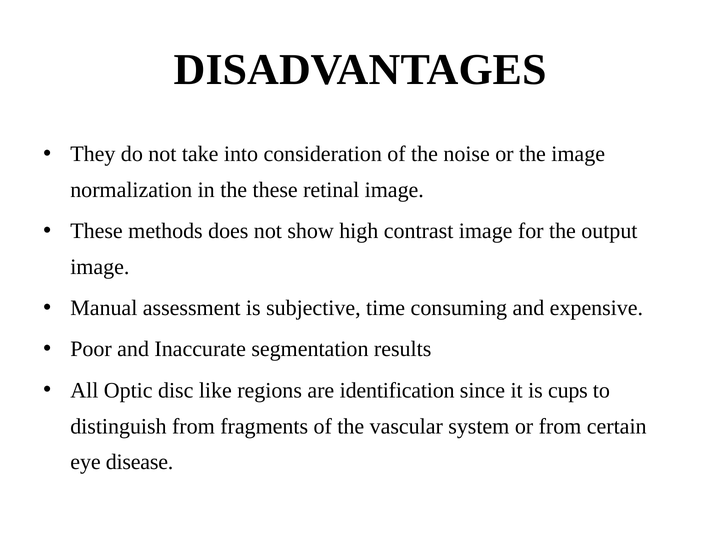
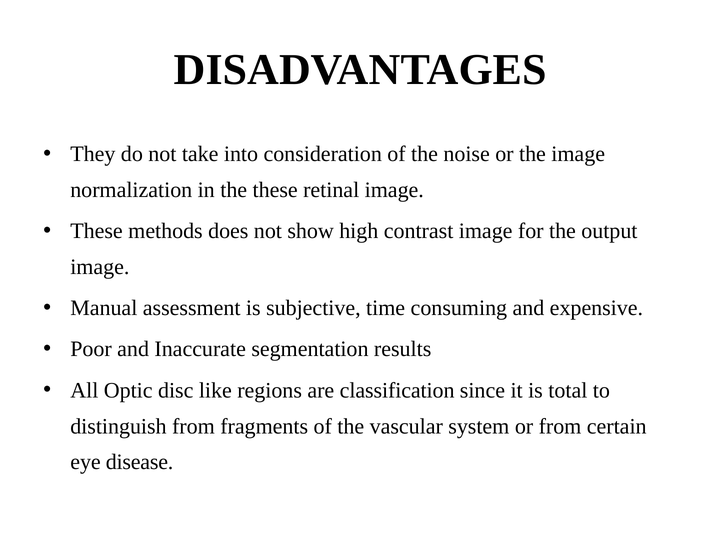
identification: identification -> classification (397, 390)
cups: cups -> total (568, 390)
